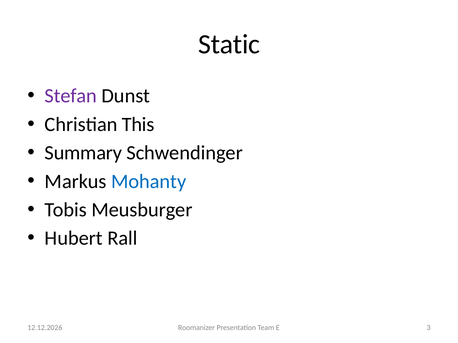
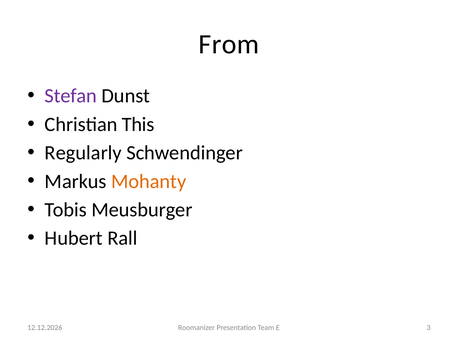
Static: Static -> From (229, 44)
Summary: Summary -> Regularly (83, 153)
Mohanty colour: blue -> orange (149, 182)
